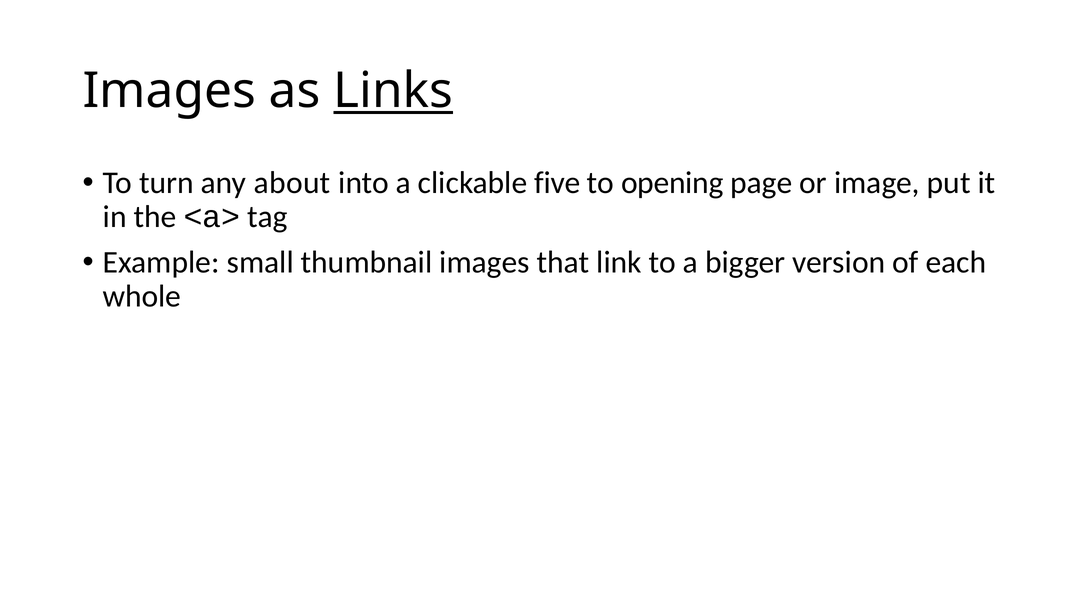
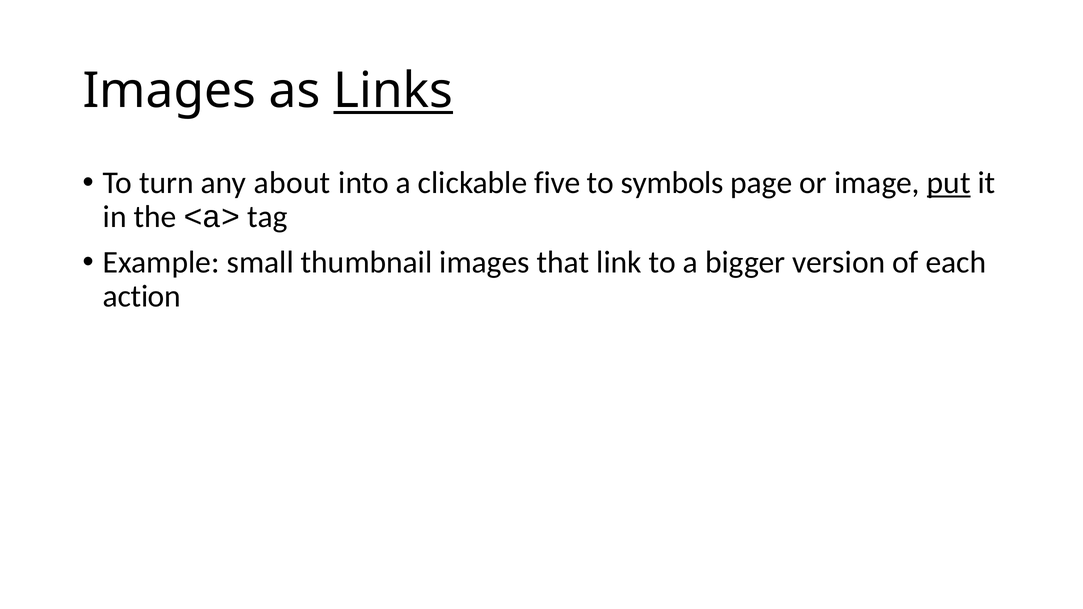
opening: opening -> symbols (672, 183)
put underline: none -> present (949, 183)
whole: whole -> action (142, 296)
